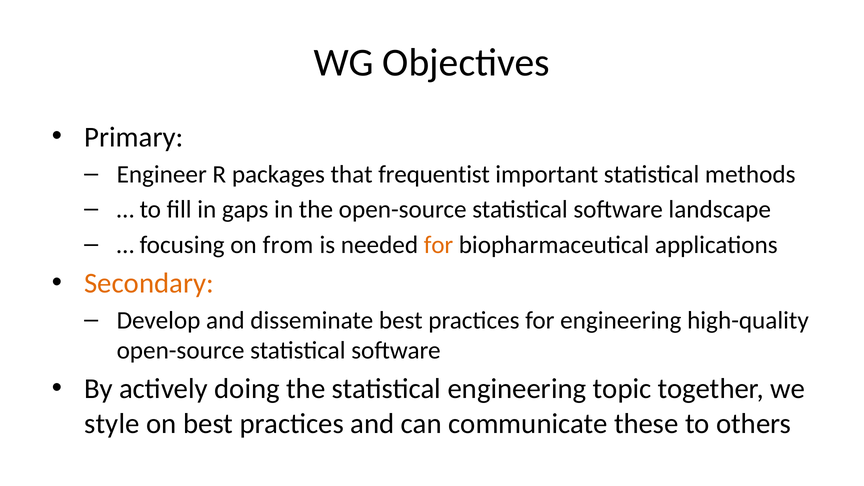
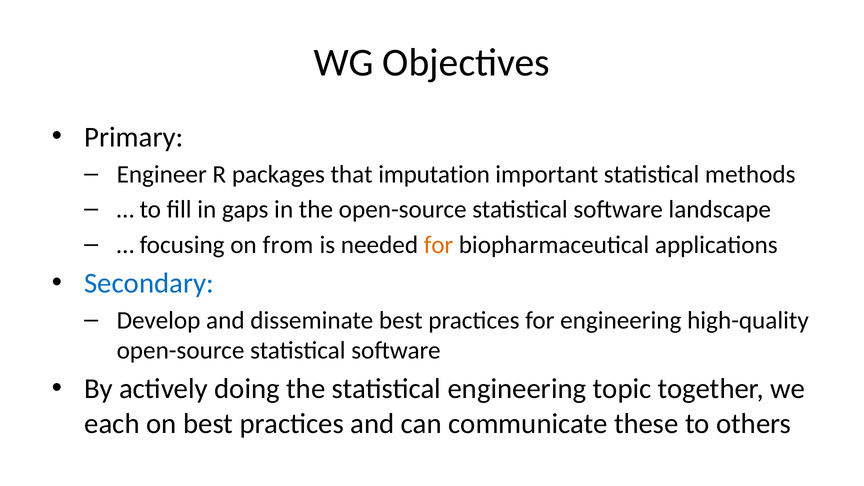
frequentist: frequentist -> imputation (434, 174)
Secondary colour: orange -> blue (149, 283)
style: style -> each (112, 424)
